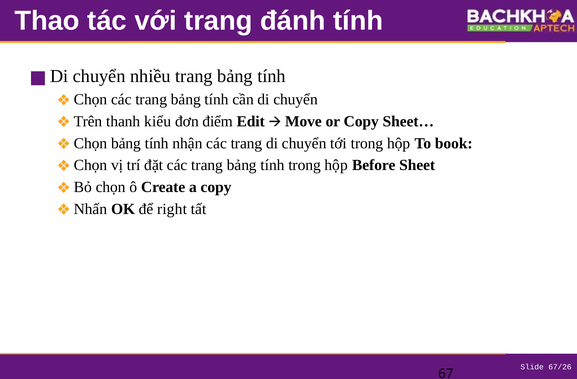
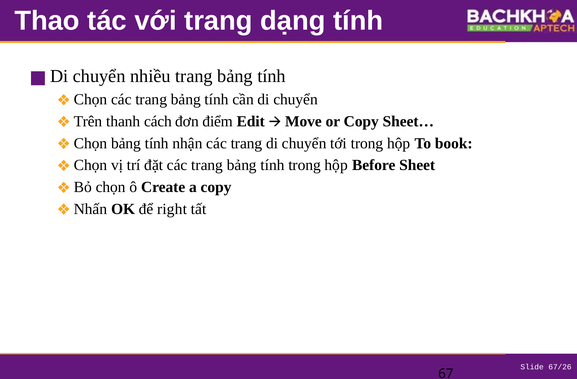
đánh: đánh -> dạng (293, 21)
kiểu: kiểu -> cách (158, 121)
